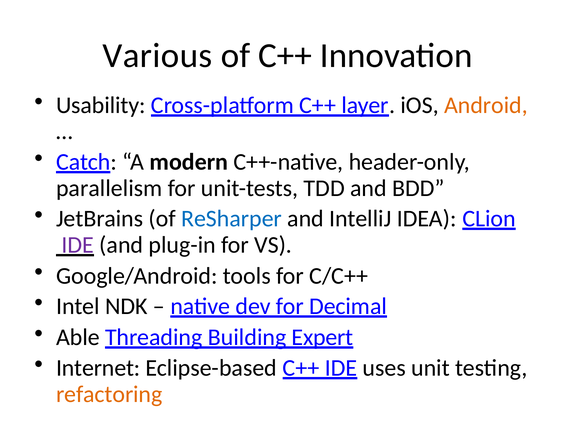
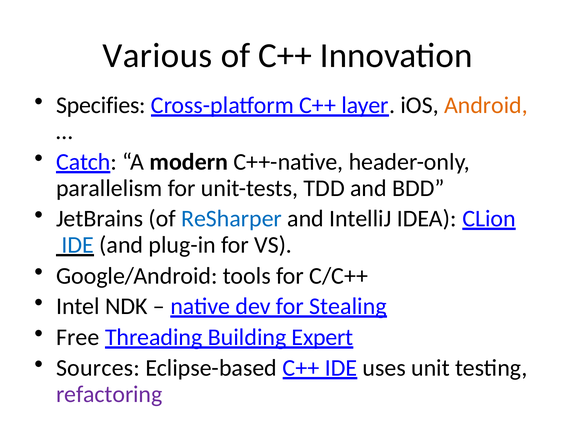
Usability: Usability -> Specifies (101, 105)
IDE colour: purple -> blue (78, 245)
Decimal: Decimal -> Stealing (348, 306)
Able: Able -> Free (78, 337)
Internet: Internet -> Sources (98, 368)
refactoring colour: orange -> purple (109, 395)
